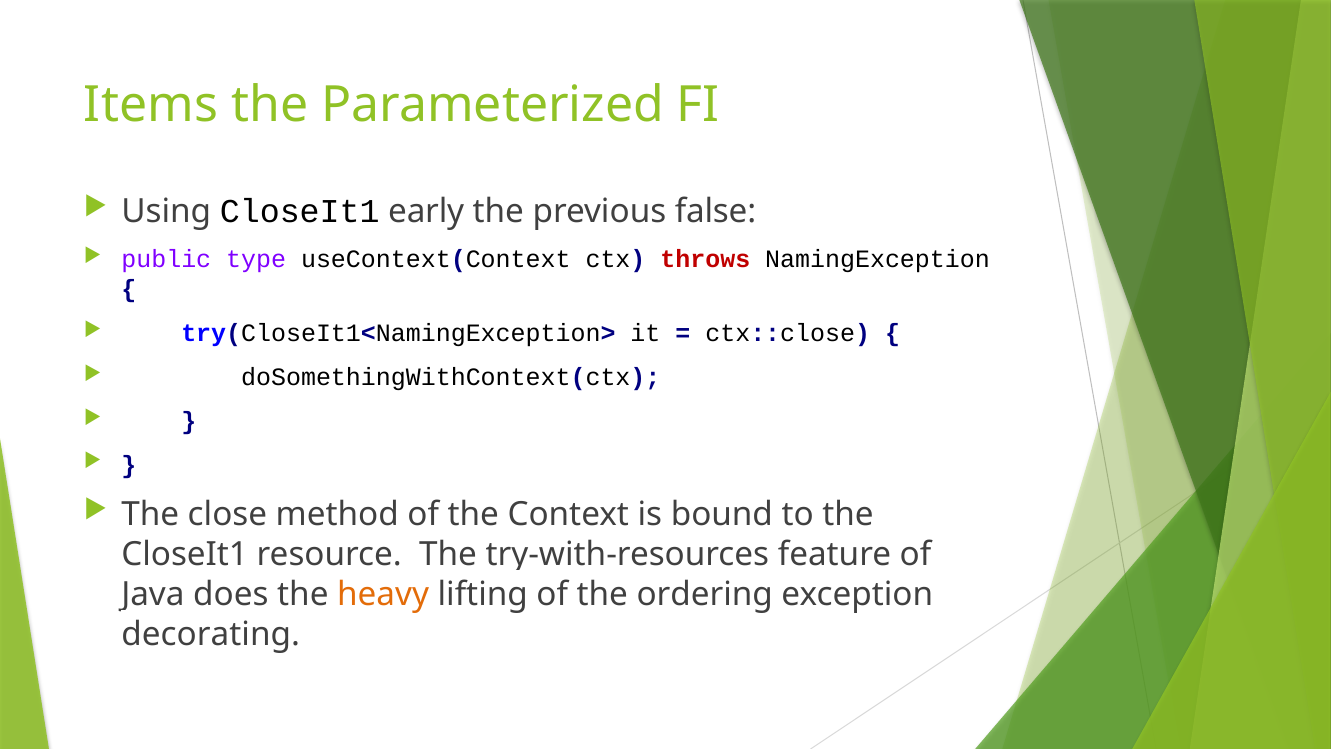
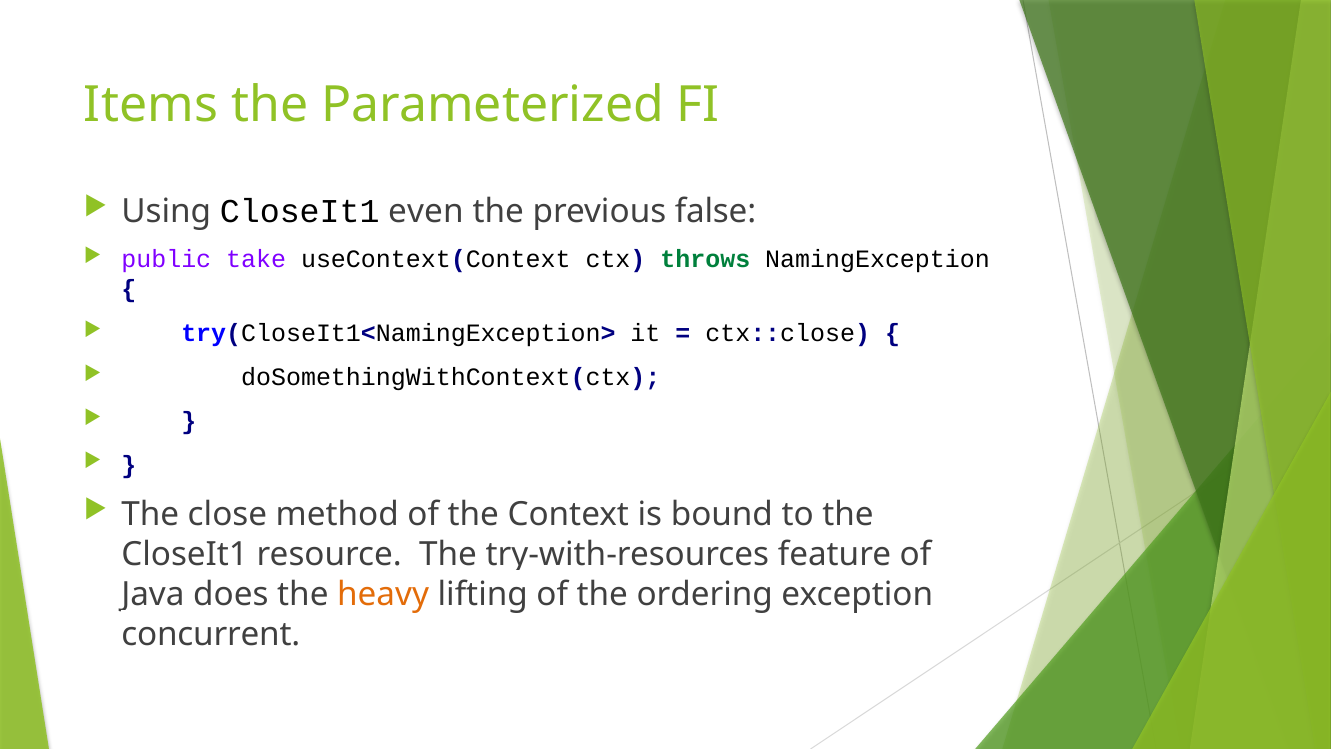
early: early -> even (426, 211)
type: type -> take (256, 260)
throws colour: red -> green (705, 260)
decorating: decorating -> concurrent (211, 634)
